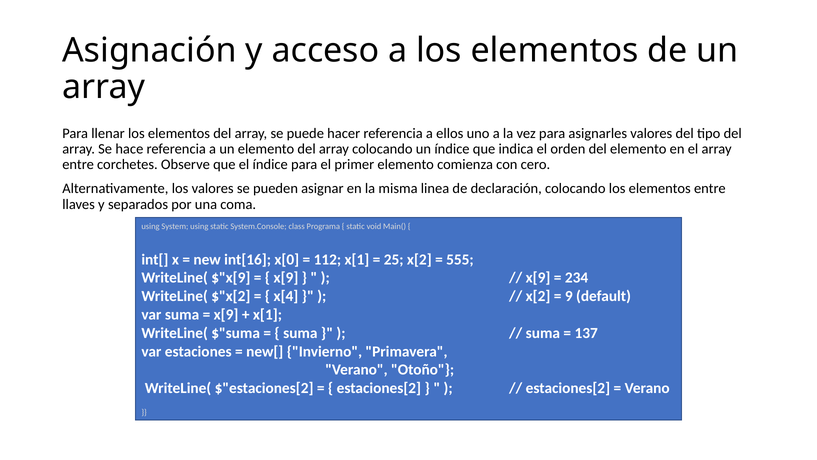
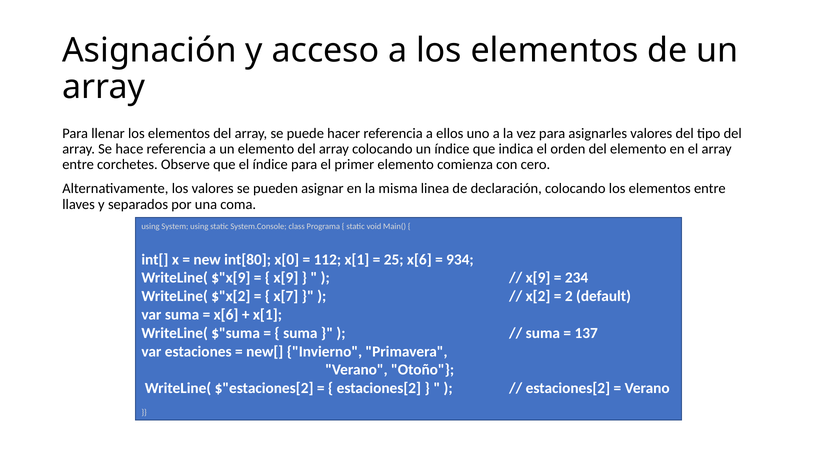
int[16: int[16 -> int[80 (248, 259)
25 x[2: x[2 -> x[6 (419, 259)
555: 555 -> 934 (460, 259)
x[4: x[4 -> x[7 (286, 296)
9: 9 -> 2 (569, 296)
x[9: x[9 -> x[6 (226, 314)
